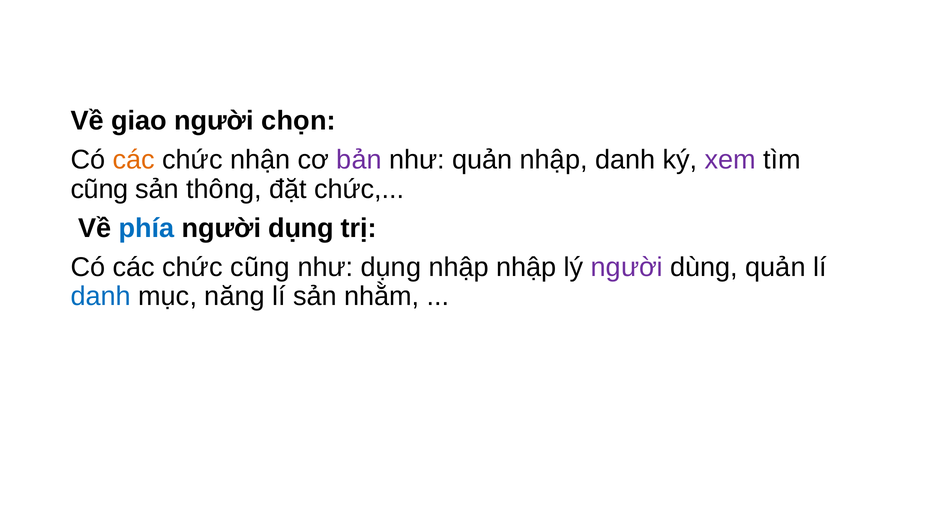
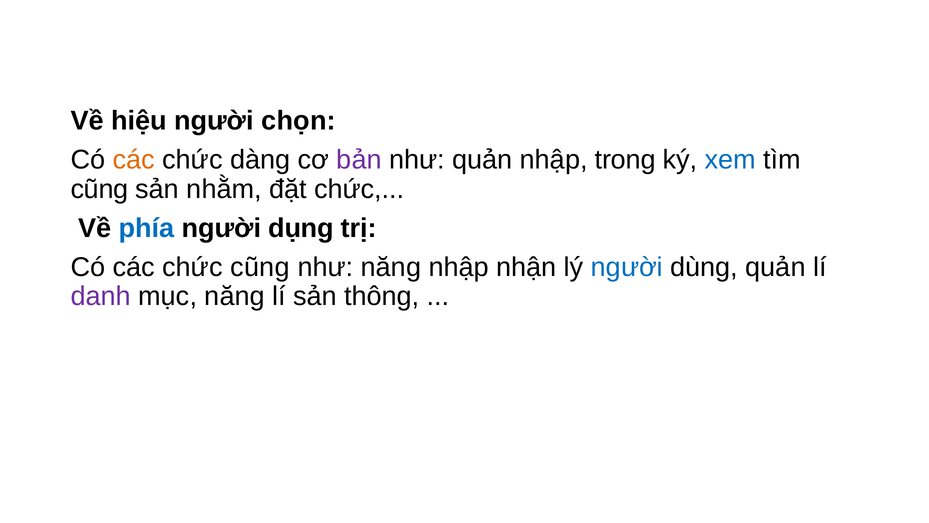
giao: giao -> hiệu (139, 121)
nhận: nhận -> dàng (260, 160)
nhập danh: danh -> trong (625, 160)
xem colour: purple -> blue (730, 160)
thông: thông -> nhằm (224, 189)
như dụng: dụng -> năng (391, 267)
nhập nhập: nhập -> nhận (526, 267)
người colour: purple -> blue (627, 267)
danh colour: blue -> purple (101, 296)
nhằm: nhằm -> thông (382, 296)
